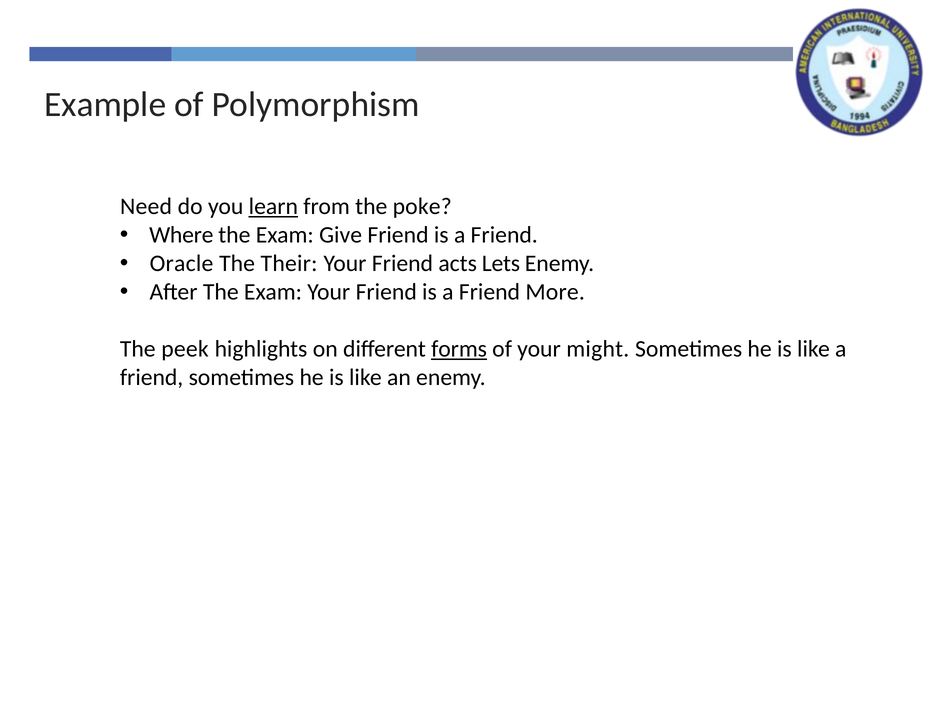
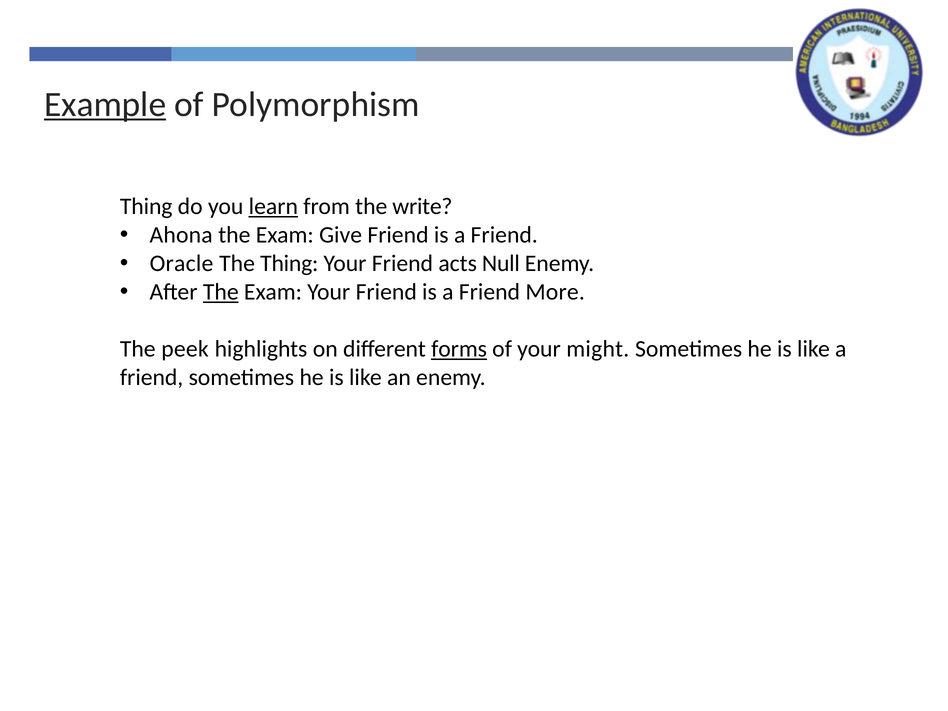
Example underline: none -> present (105, 104)
Need: Need -> Thing (146, 207)
poke: poke -> write (422, 207)
Where: Where -> Ahona (181, 235)
The Their: Their -> Thing (289, 264)
Lets: Lets -> Null (501, 264)
The underline: none -> present (221, 292)
